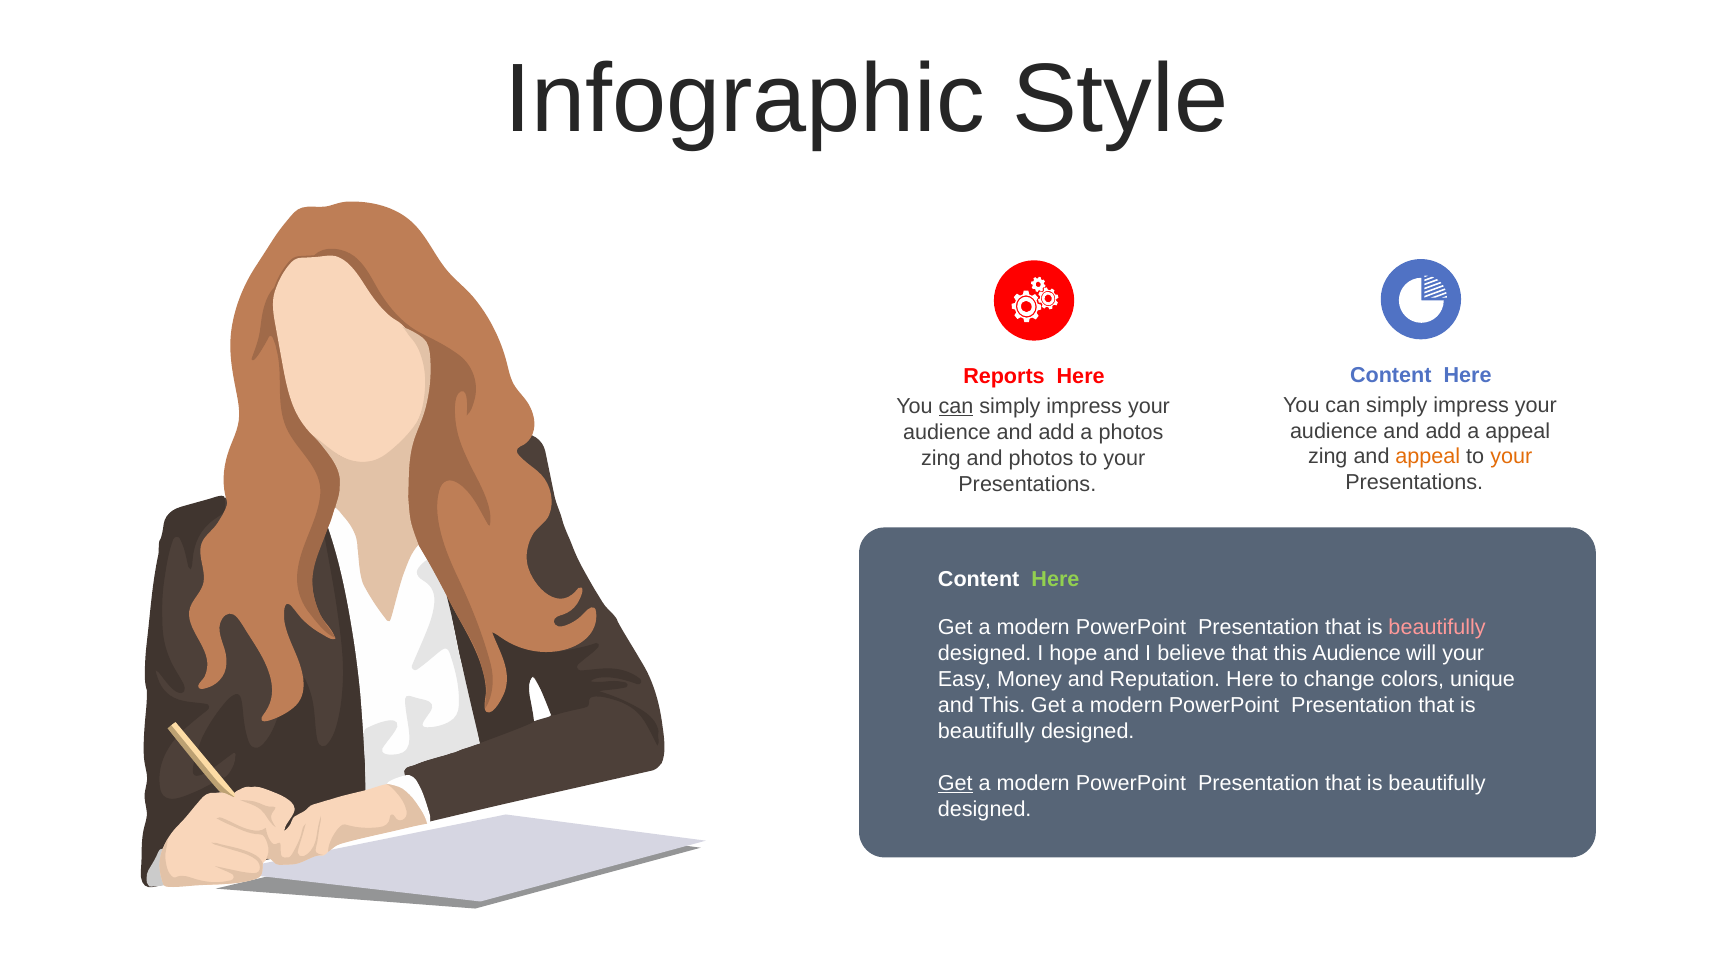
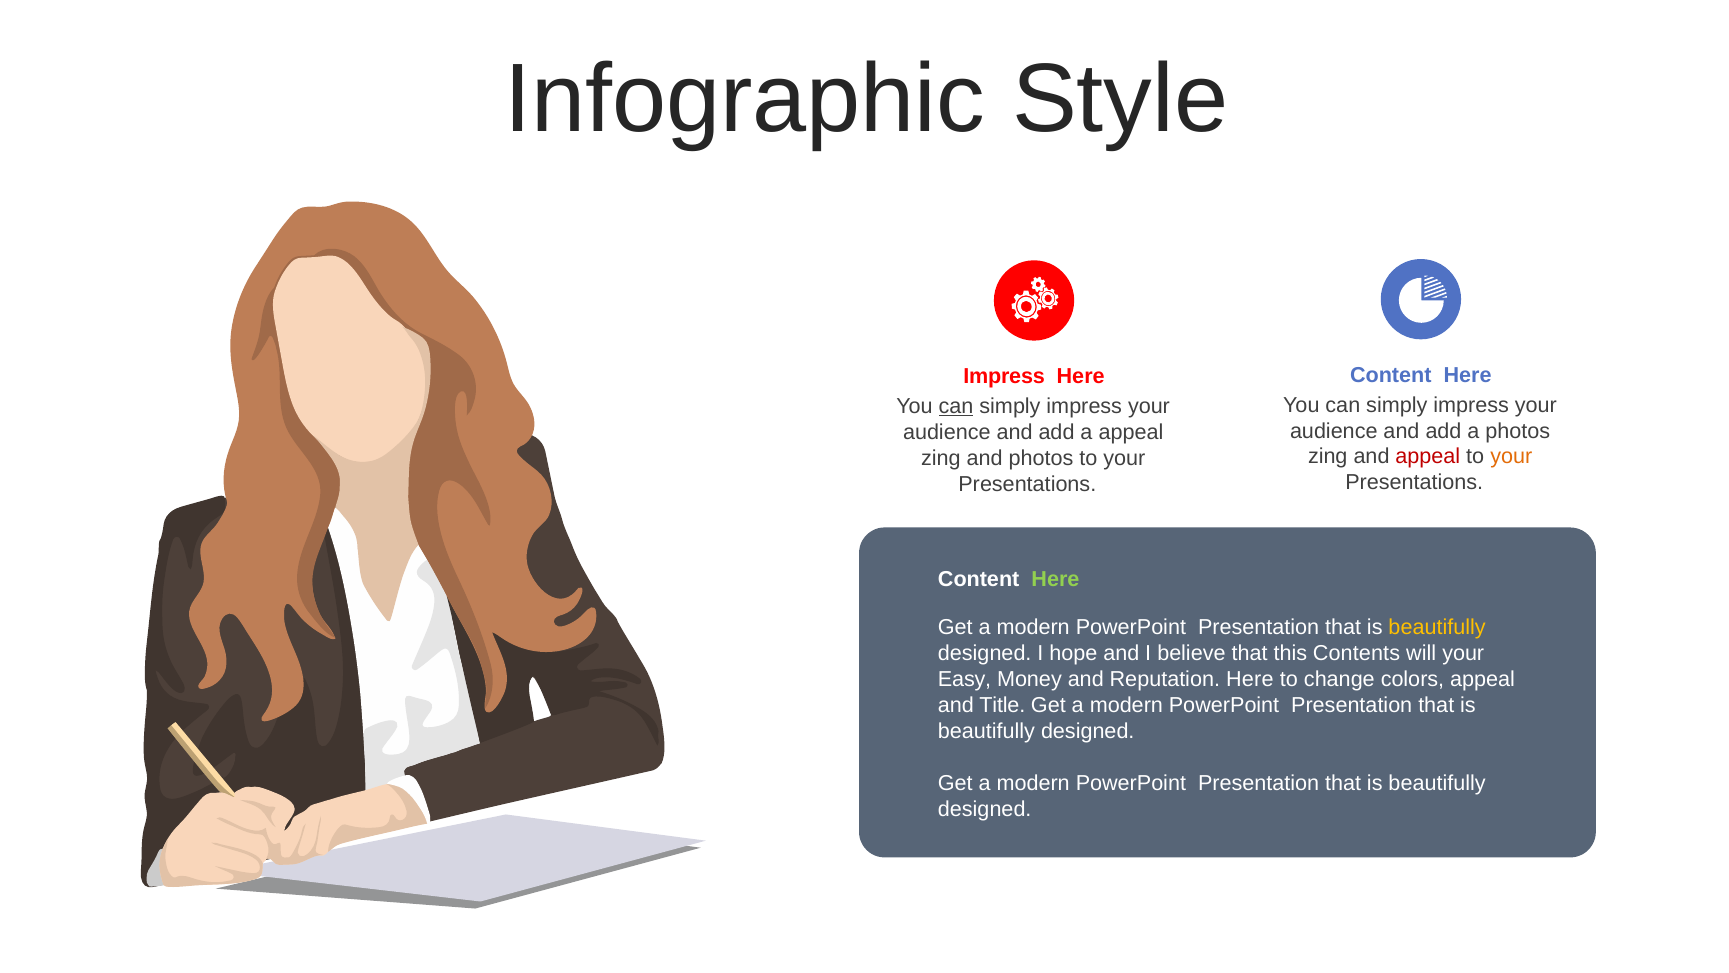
Reports: Reports -> Impress (1004, 377)
a appeal: appeal -> photos (1518, 431)
a photos: photos -> appeal (1131, 432)
appeal colour: orange -> red (1428, 457)
beautifully colour: pink -> yellow (1437, 627)
this Audience: Audience -> Contents (1356, 653)
colors unique: unique -> appeal (1483, 679)
and This: This -> Title (1002, 705)
Get underline: present -> none (955, 783)
